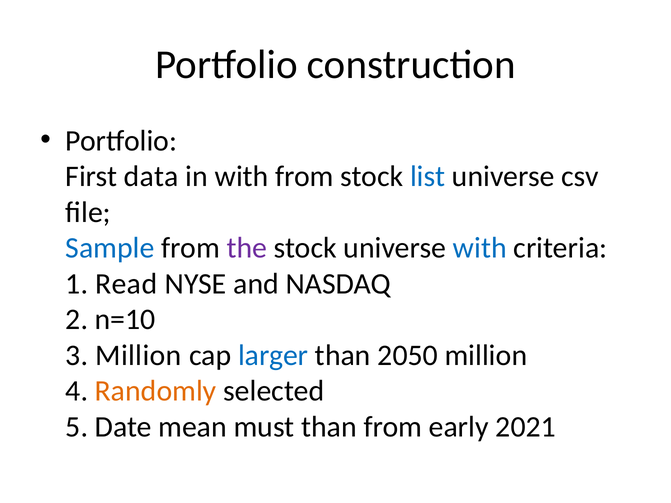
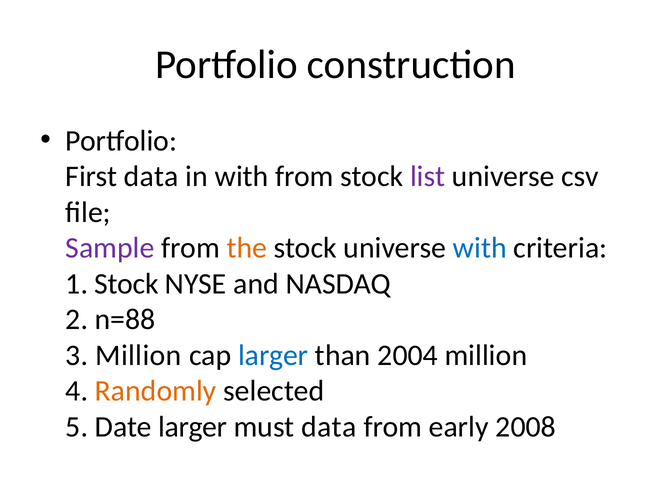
list colour: blue -> purple (428, 177)
Sample colour: blue -> purple (110, 248)
the colour: purple -> orange (247, 248)
1 Read: Read -> Stock (127, 284)
n=10: n=10 -> n=88 (125, 320)
2050: 2050 -> 2004 (408, 356)
Date mean: mean -> larger (193, 427)
must than: than -> data (329, 427)
2021: 2021 -> 2008 (526, 427)
